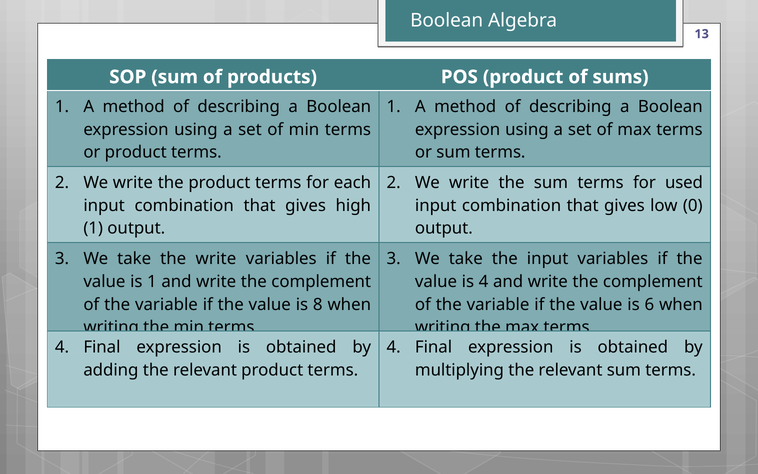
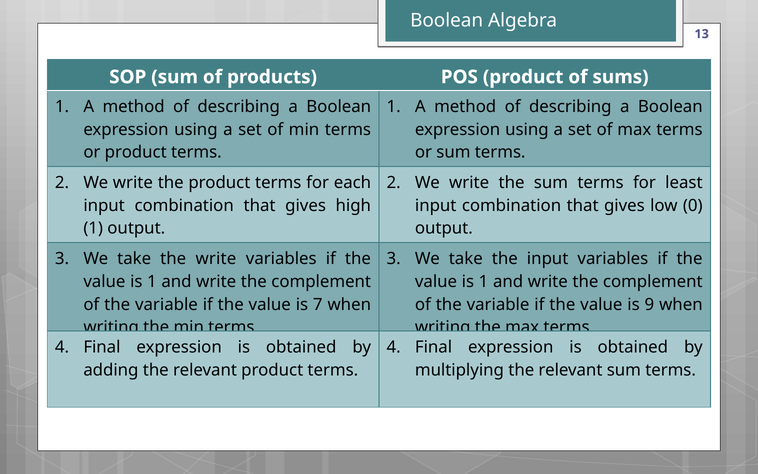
used: used -> least (684, 183)
4: 4 -> 1 (484, 281)
8: 8 -> 7 (318, 304)
6: 6 -> 9 (649, 304)
